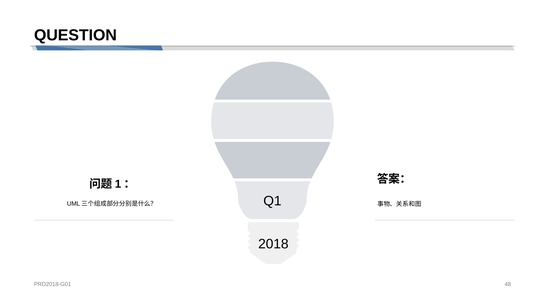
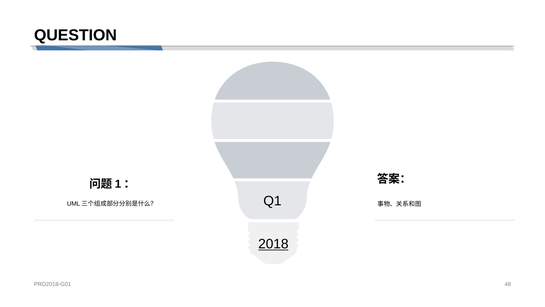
2018 underline: none -> present (273, 244)
